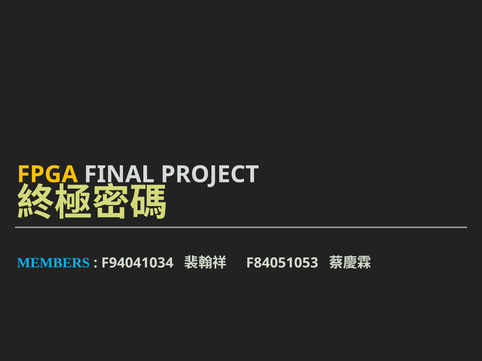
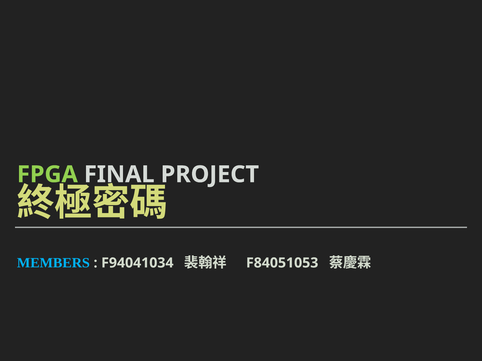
FPGA colour: yellow -> light green (47, 175)
